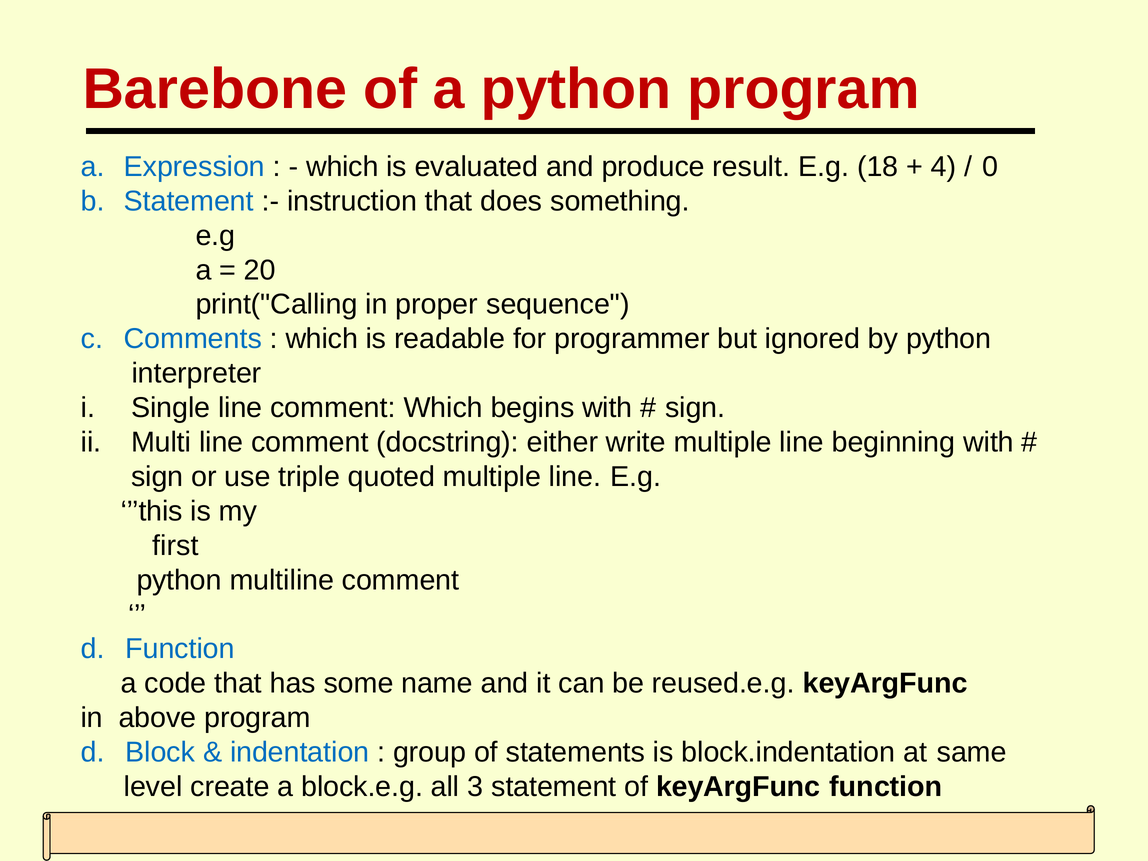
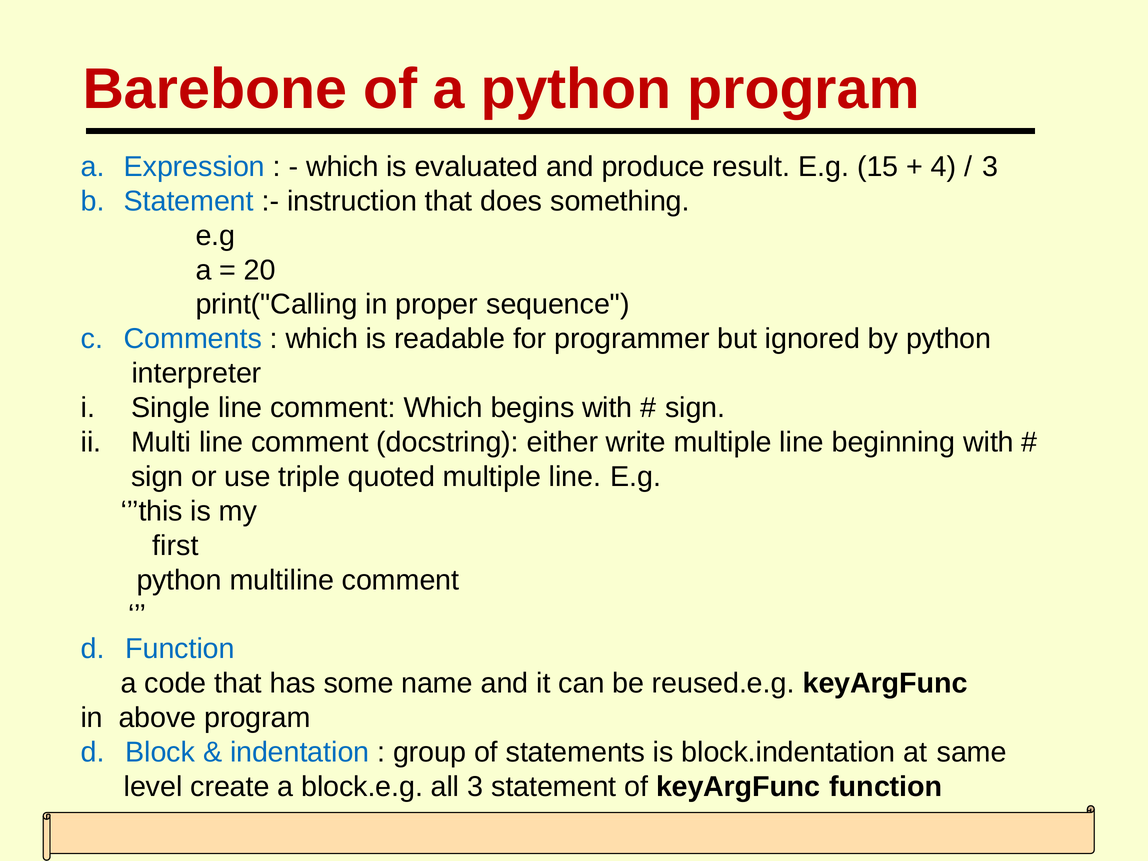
18: 18 -> 15 (878, 167)
0: 0 -> 3 (990, 167)
